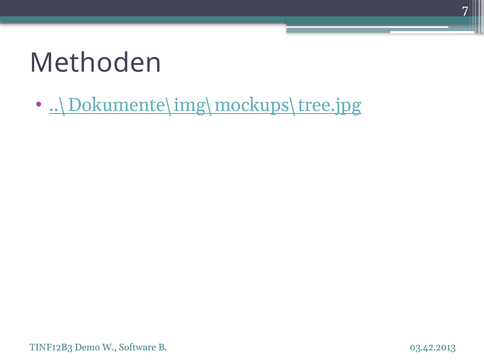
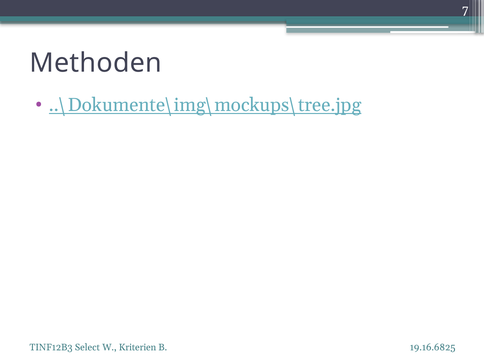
Demo: Demo -> Select (87, 347)
Software: Software -> Kriterien (138, 347)
03.42.2013: 03.42.2013 -> 19.16.6825 (433, 347)
